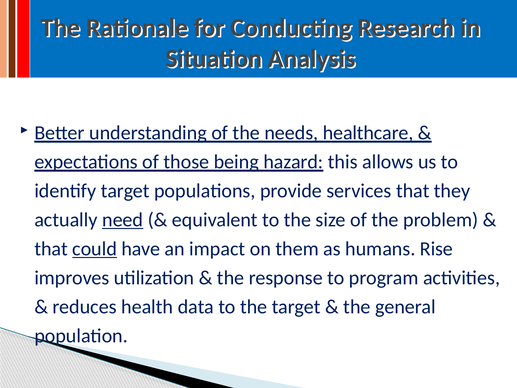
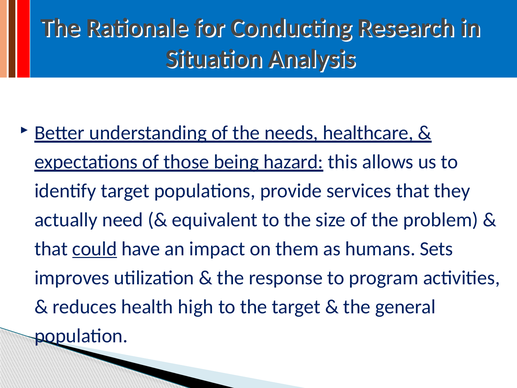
need underline: present -> none (123, 220)
Rise: Rise -> Sets (436, 249)
data: data -> high (196, 307)
